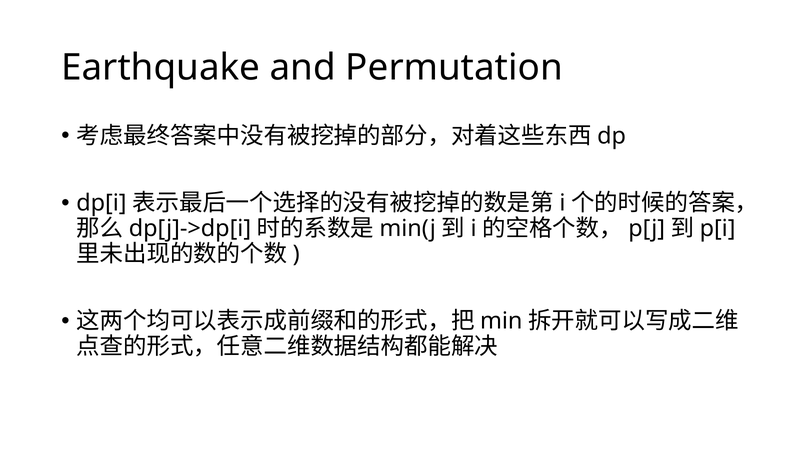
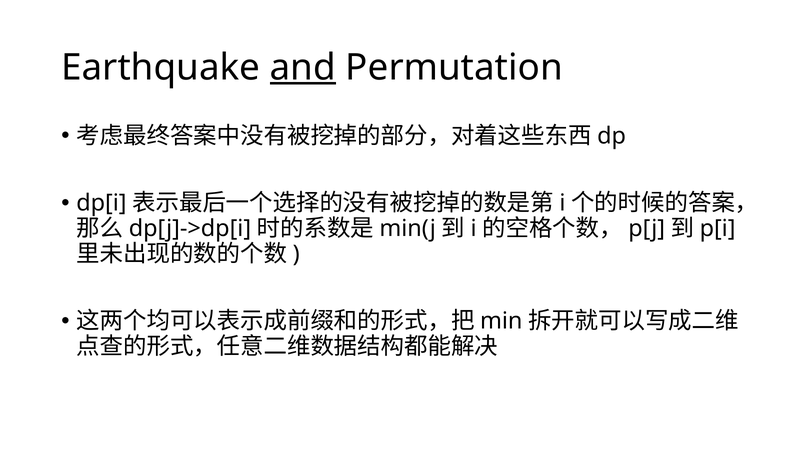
and underline: none -> present (303, 68)
